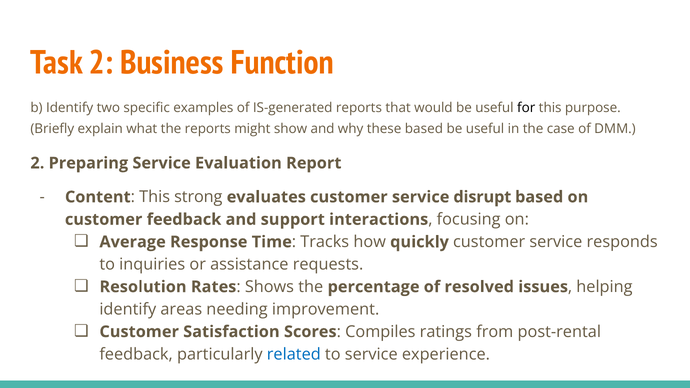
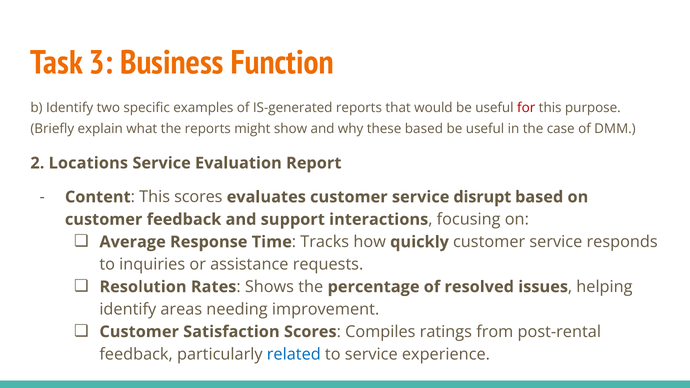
Task 2: 2 -> 3 (101, 63)
for colour: black -> red (526, 108)
Preparing: Preparing -> Locations (88, 163)
This strong: strong -> scores (198, 197)
